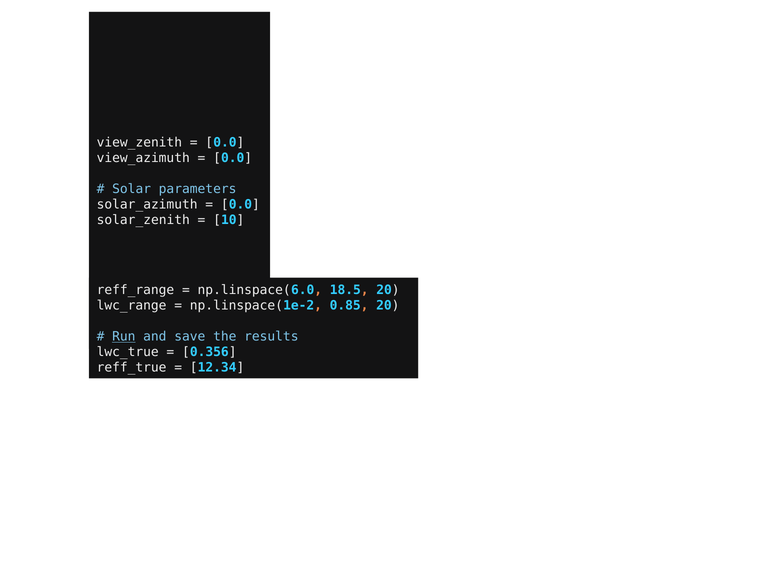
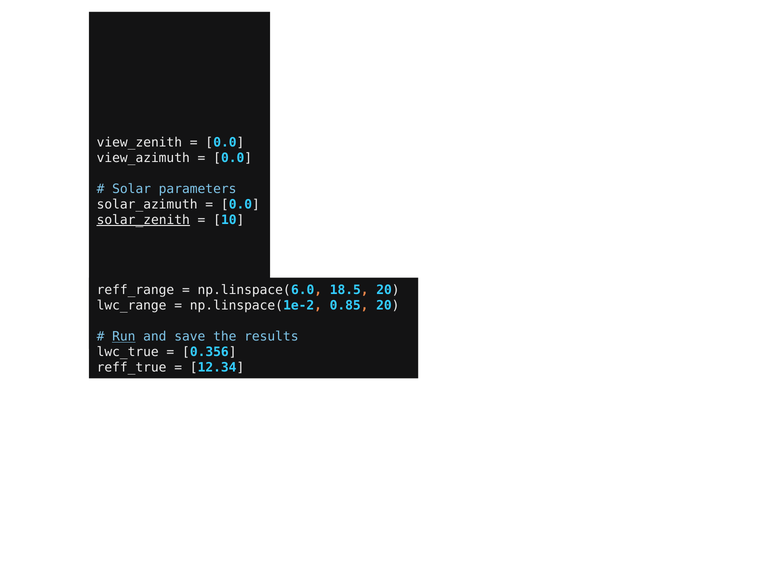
solar_zenith underline: none -> present (143, 220)
